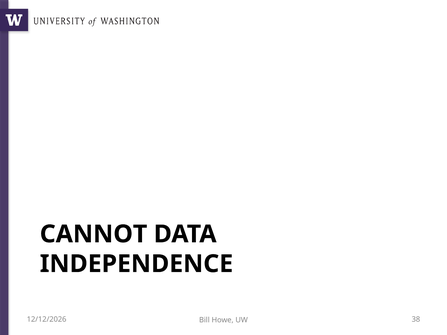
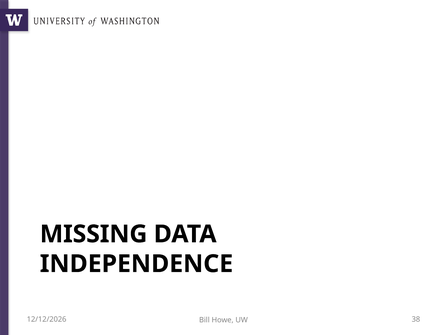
CANNOT: CANNOT -> MISSING (94, 234)
